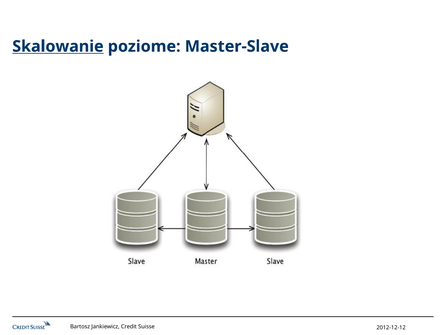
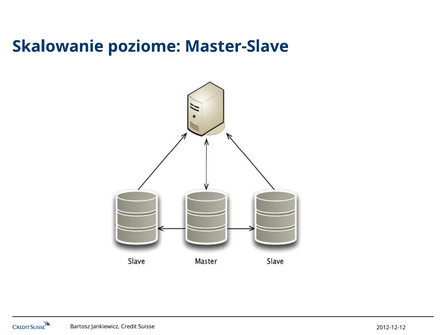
Skalowanie underline: present -> none (58, 46)
